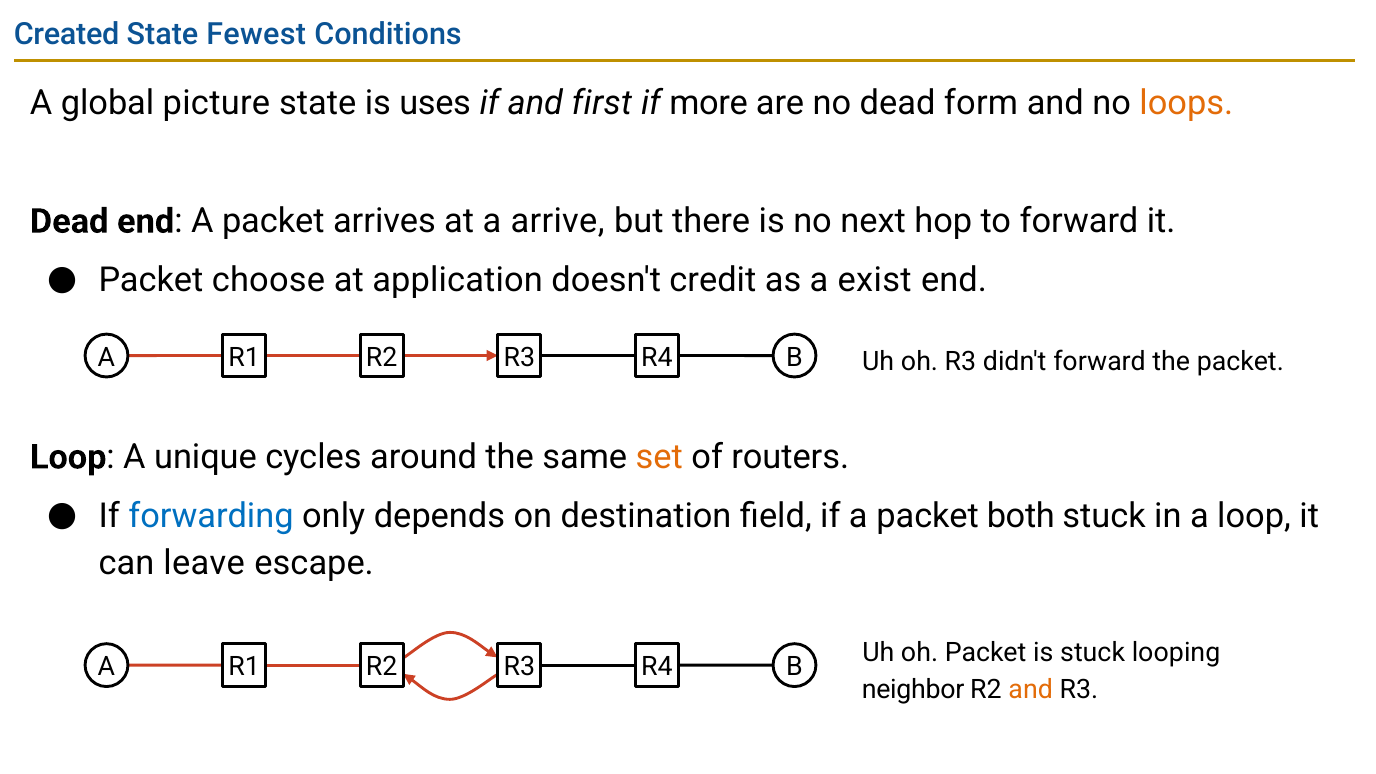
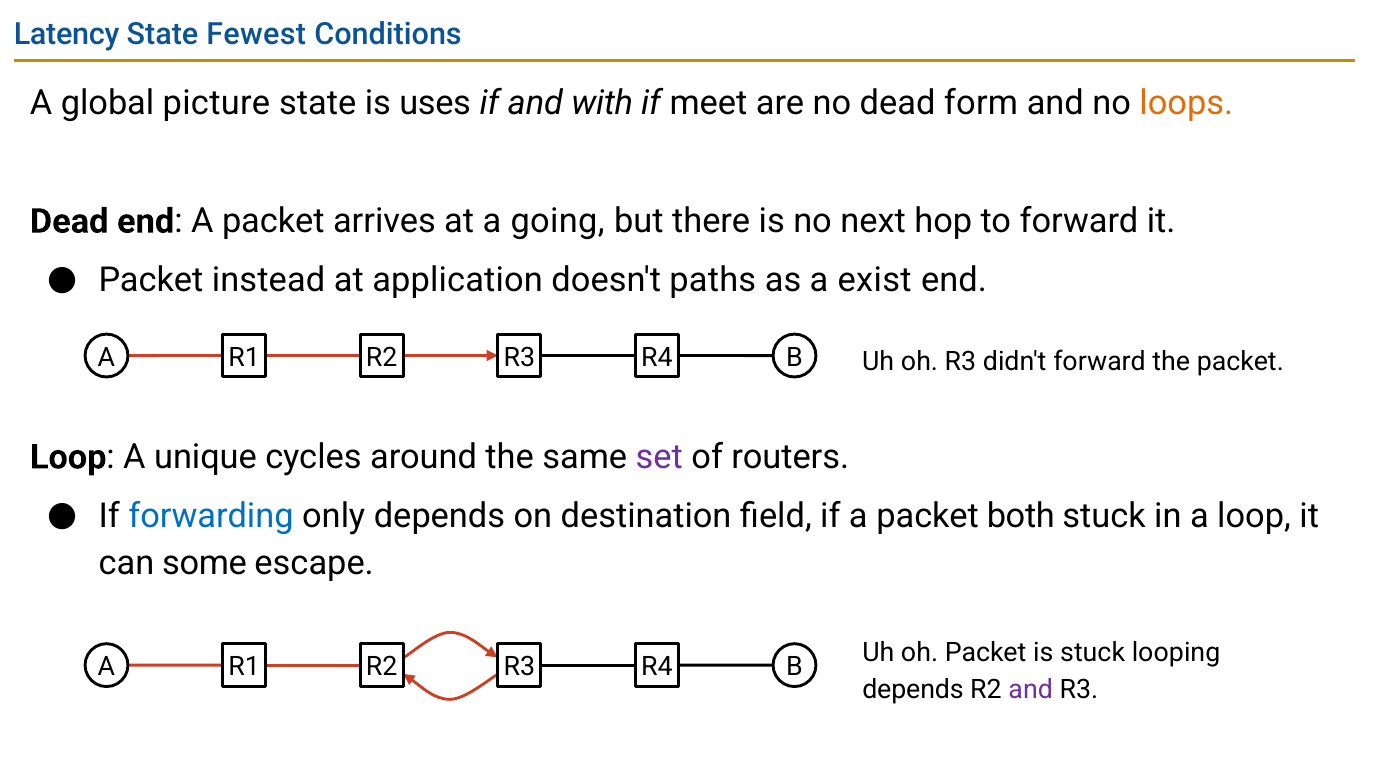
Created: Created -> Latency (67, 34)
first: first -> with (602, 103)
more: more -> meet (708, 103)
arrive: arrive -> going (558, 221)
choose: choose -> instead (269, 280)
credit: credit -> paths (713, 280)
set colour: orange -> purple (659, 457)
leave: leave -> some (205, 564)
neighbor: neighbor -> depends (913, 690)
and colour: orange -> purple (1031, 690)
